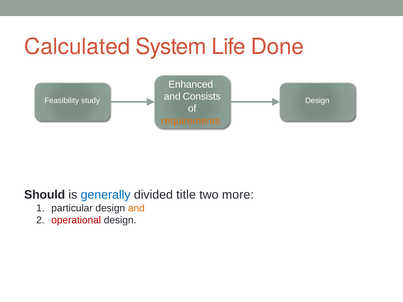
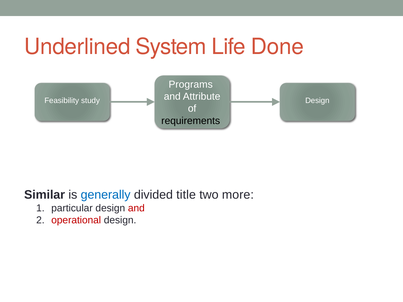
Calculated: Calculated -> Underlined (77, 47)
Enhanced: Enhanced -> Programs (191, 85)
Consists: Consists -> Attribute (202, 97)
requirements colour: orange -> black (191, 121)
Should: Should -> Similar (45, 195)
and colour: orange -> red (136, 208)
